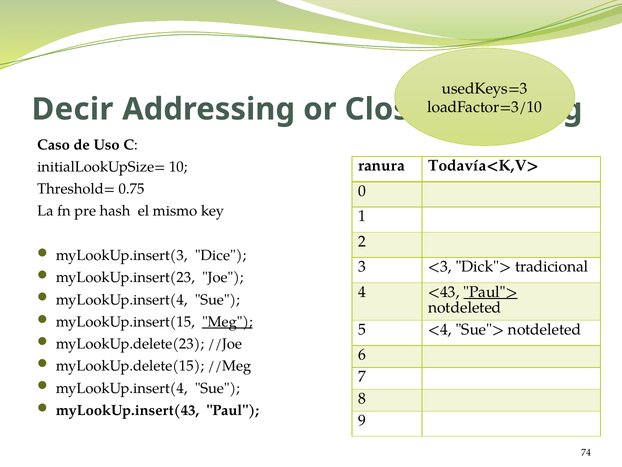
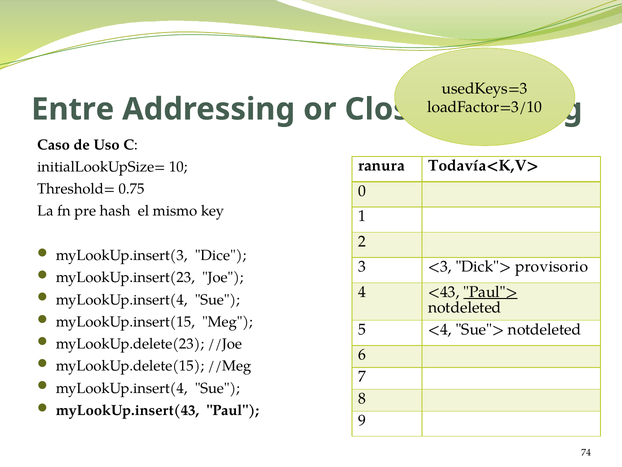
Decir: Decir -> Entre (73, 109)
tradicional: tradicional -> provisorio (552, 266)
Meg underline: present -> none (227, 321)
